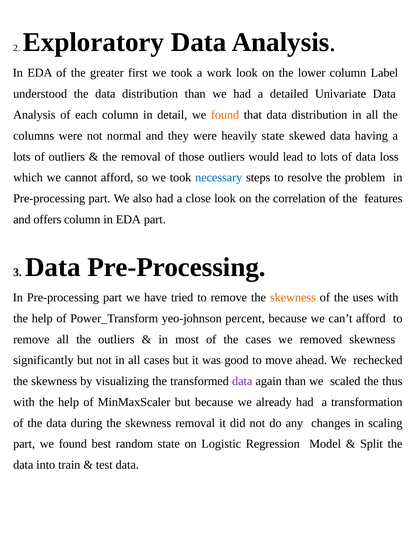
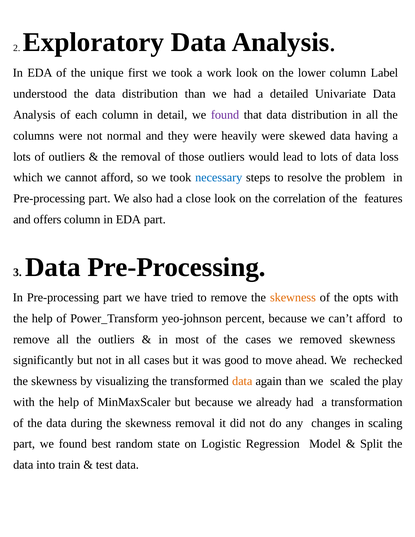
greater: greater -> unique (107, 73)
found colour: orange -> purple (225, 115)
heavily state: state -> were (273, 136)
uses: uses -> opts (363, 297)
data colour: purple -> orange (242, 381)
thus: thus -> play (392, 381)
